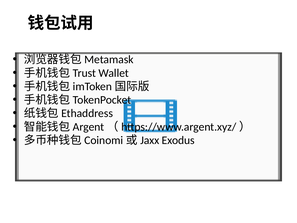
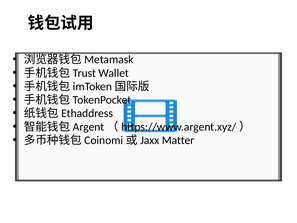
Exodus: Exodus -> Matter (178, 140)
